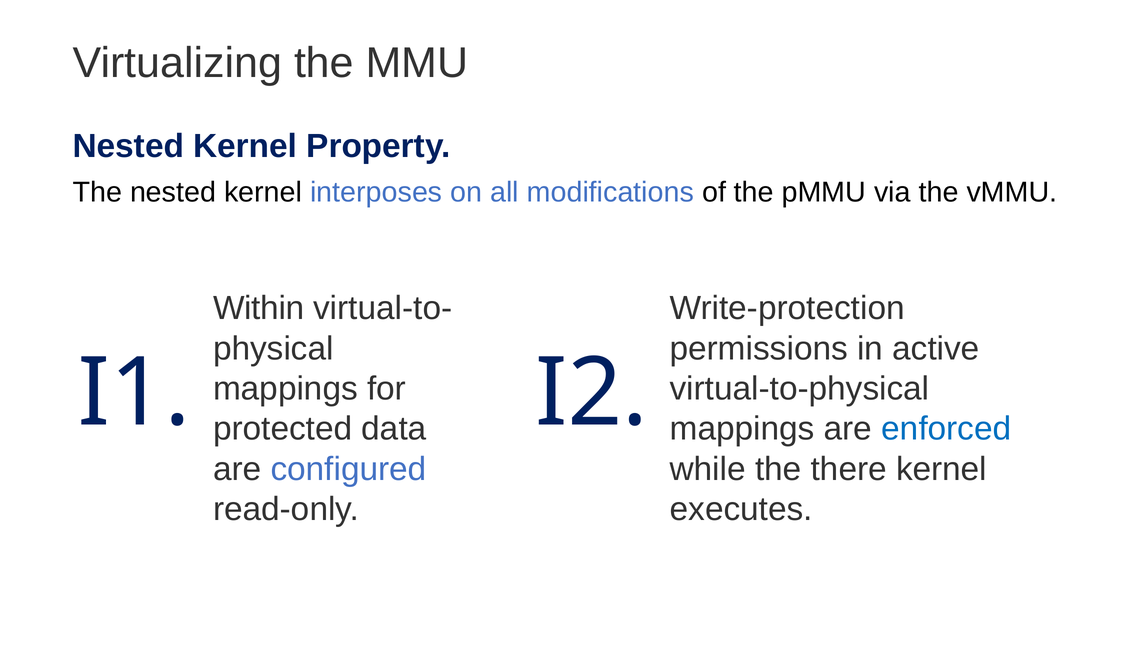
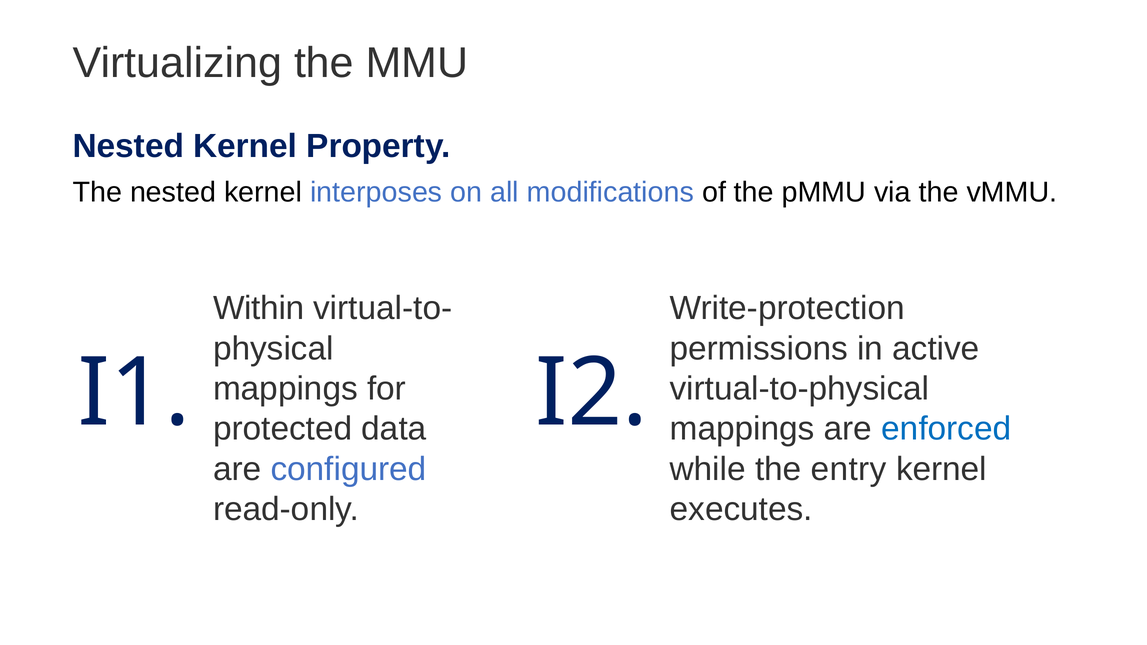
there: there -> entry (849, 469)
